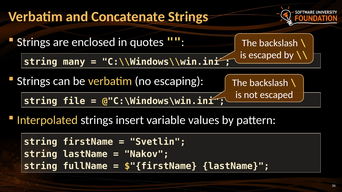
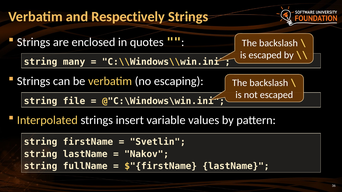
Concatenate: Concatenate -> Respectively (128, 17)
